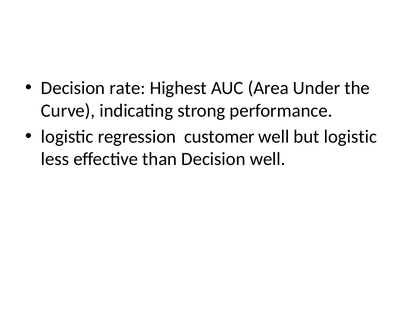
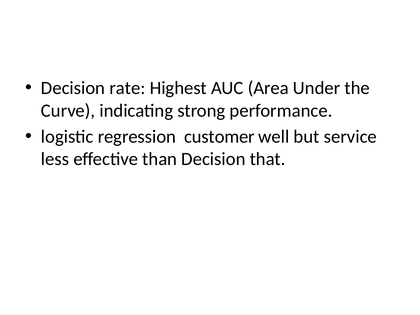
but logistic: logistic -> service (350, 137)
Decision well: well -> that (268, 159)
